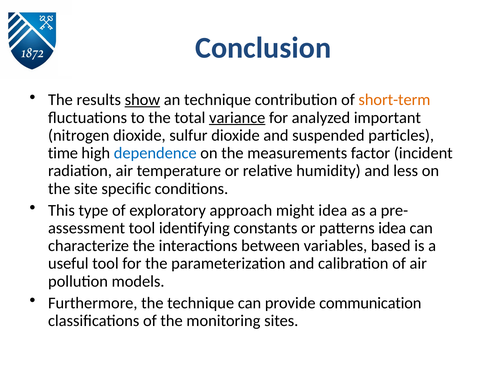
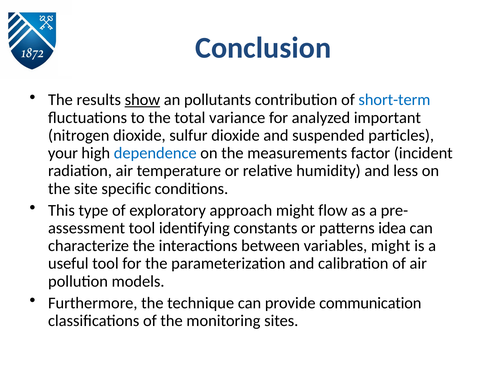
an technique: technique -> pollutants (218, 100)
short-term colour: orange -> blue (394, 100)
variance underline: present -> none (237, 117)
time: time -> your (63, 153)
might idea: idea -> flow (333, 210)
variables based: based -> might (391, 246)
